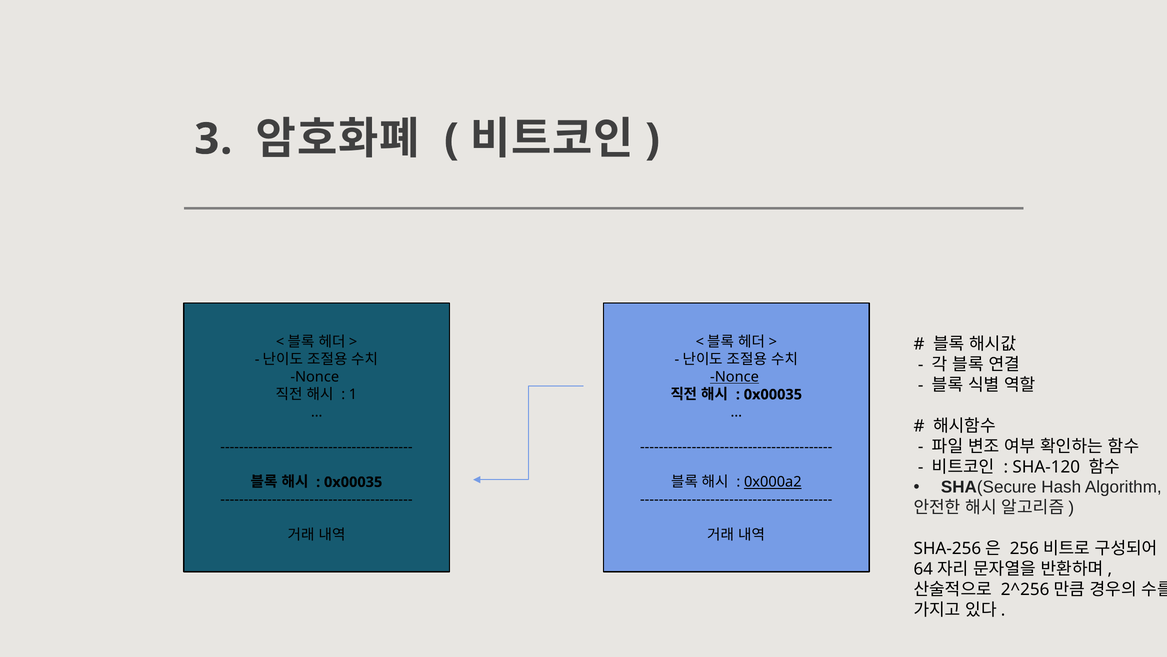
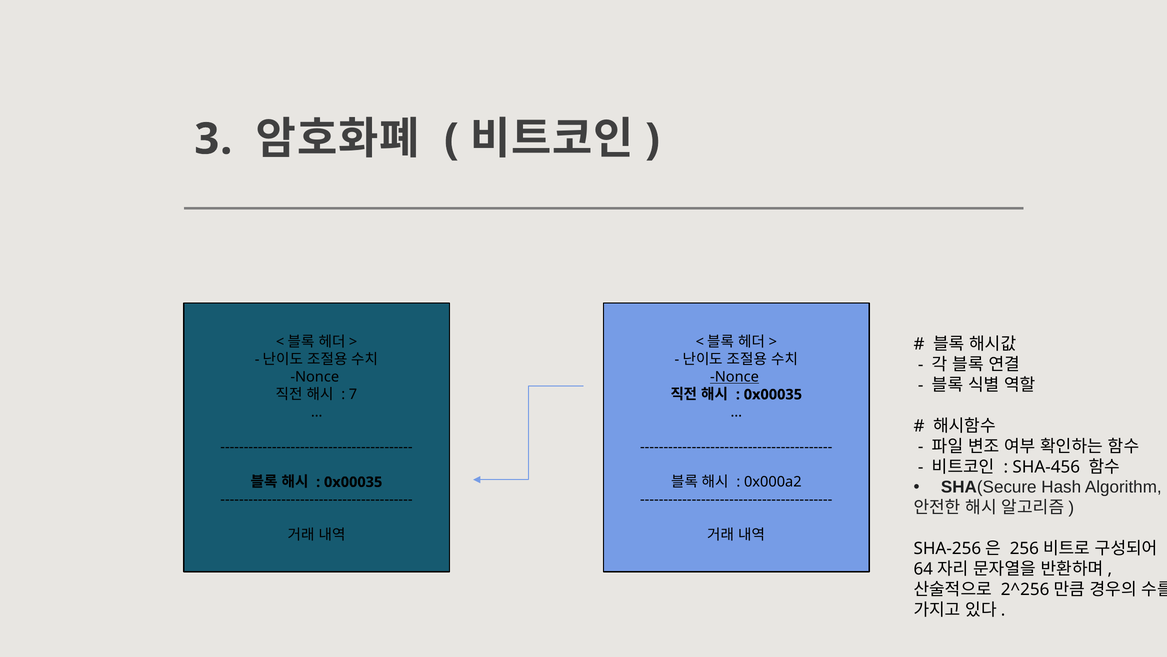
1: 1 -> 7 (353, 394)
SHA-120: SHA-120 -> SHA-456 (1046, 466)
0x000a2 underline: present -> none (773, 482)
